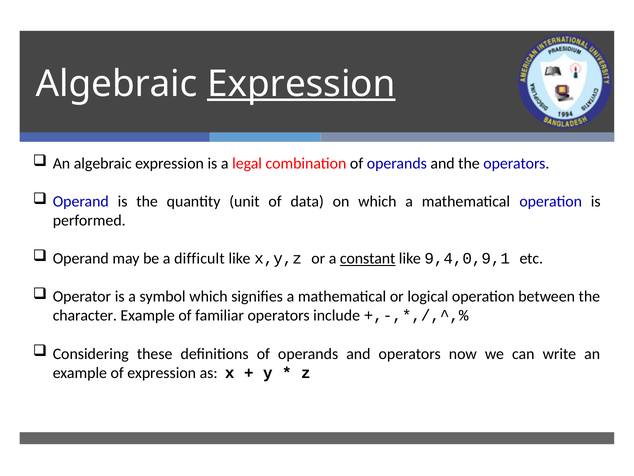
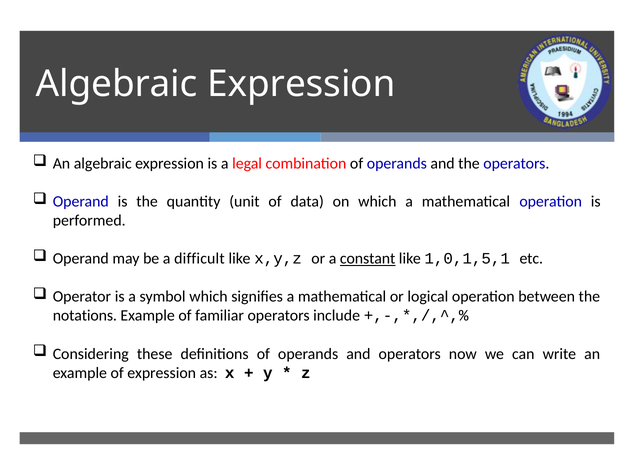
Expression underline: present -> none (301, 84)
9,4,0,9,1: 9,4,0,9,1 -> 1,0,1,5,1 (467, 258)
character: character -> notations (85, 315)
